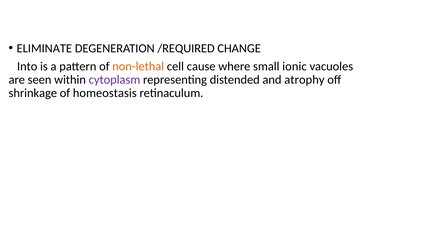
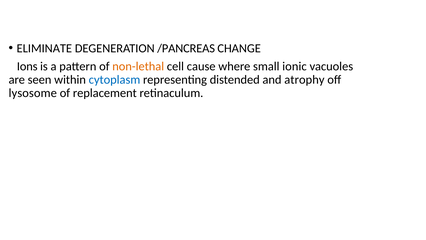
/REQUIRED: /REQUIRED -> /PANCREAS (186, 48)
Into: Into -> Ions (27, 66)
cytoplasm colour: purple -> blue (114, 80)
shrinkage: shrinkage -> lysosome (33, 93)
homeostasis: homeostasis -> replacement (105, 93)
